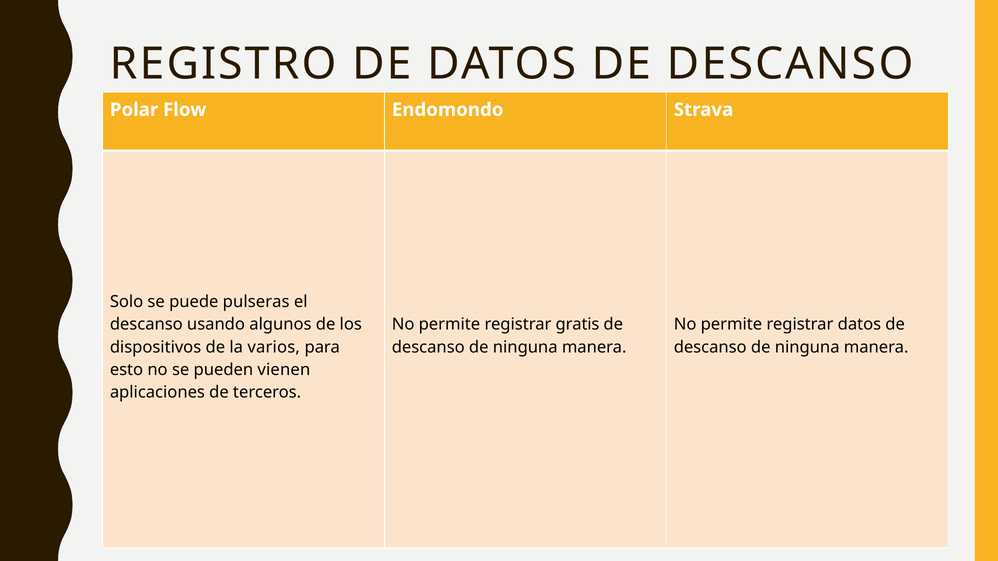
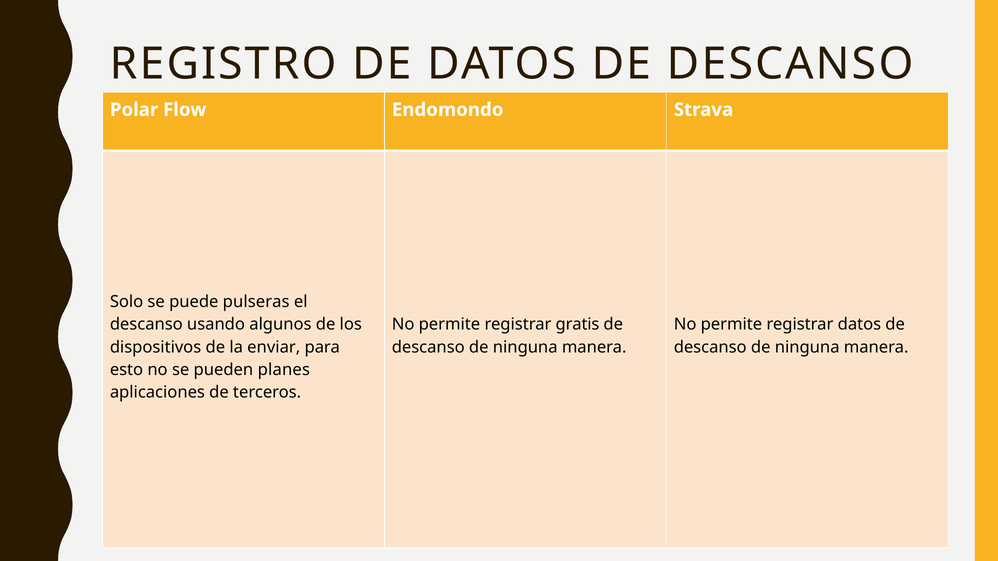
varios: varios -> enviar (274, 347)
vienen: vienen -> planes (284, 370)
